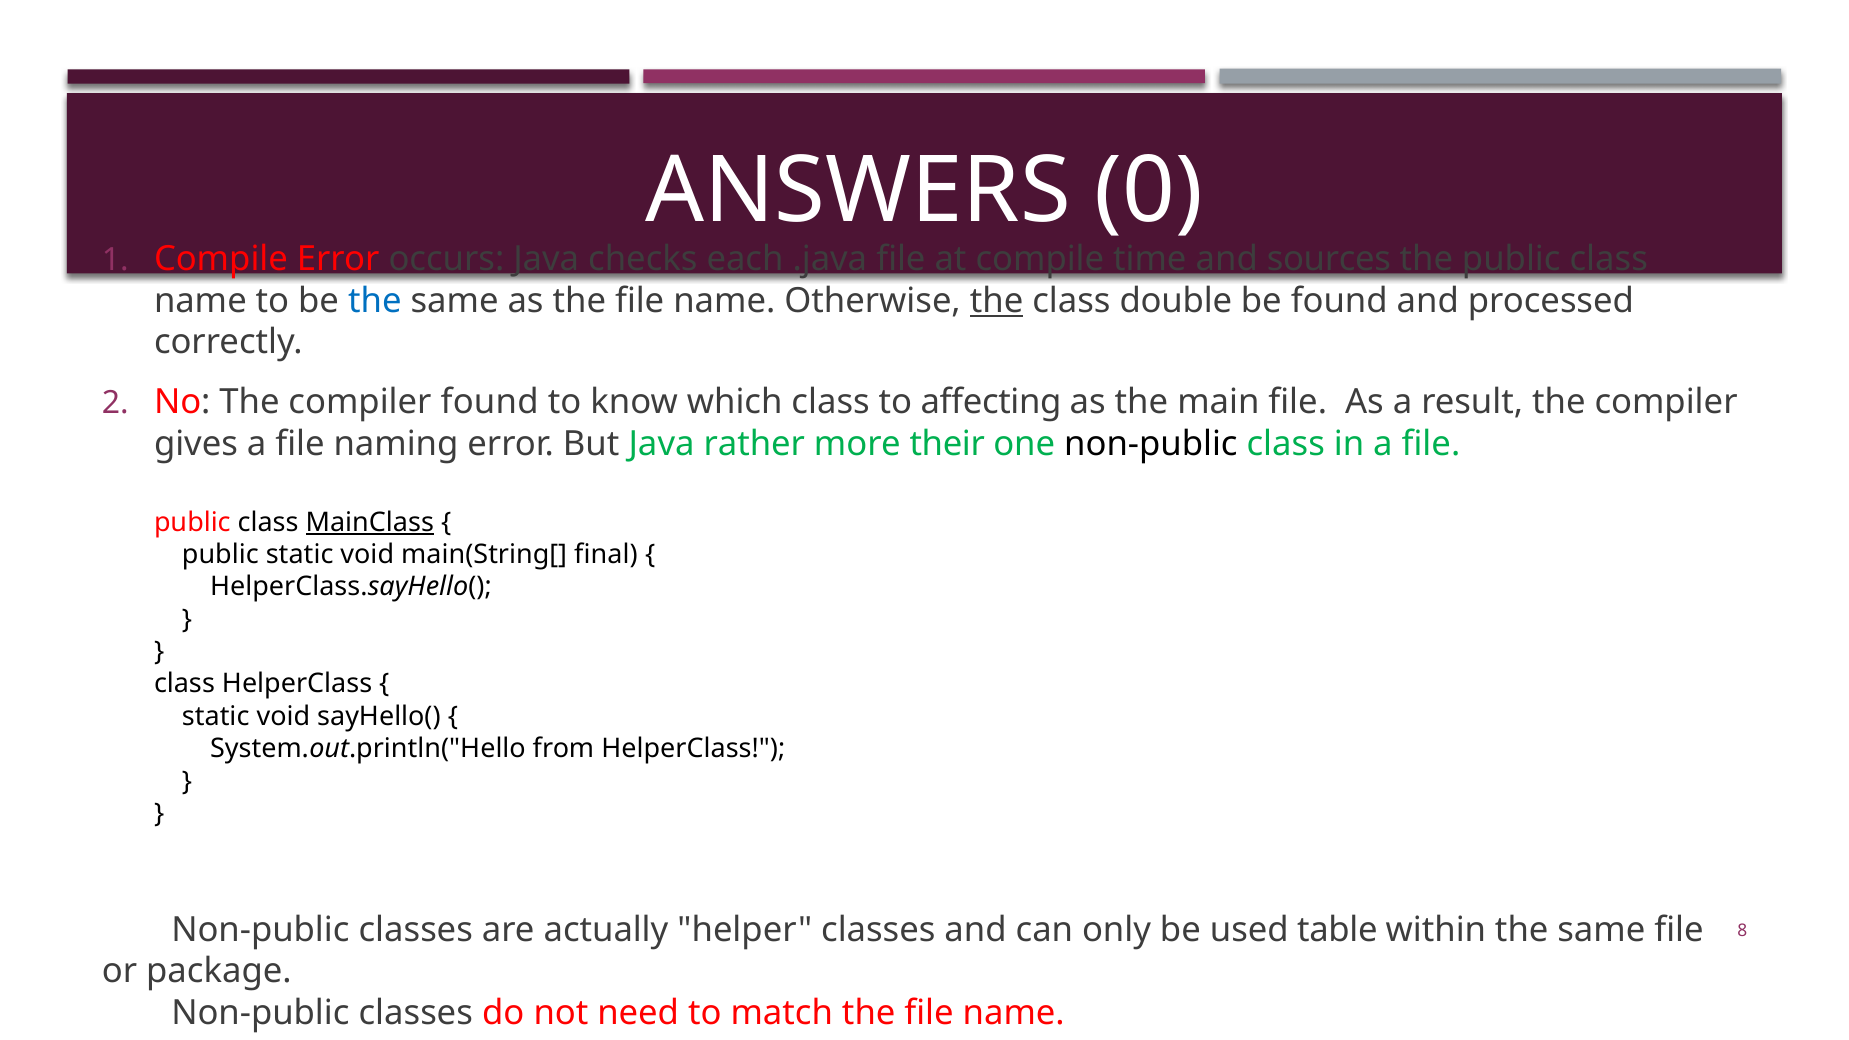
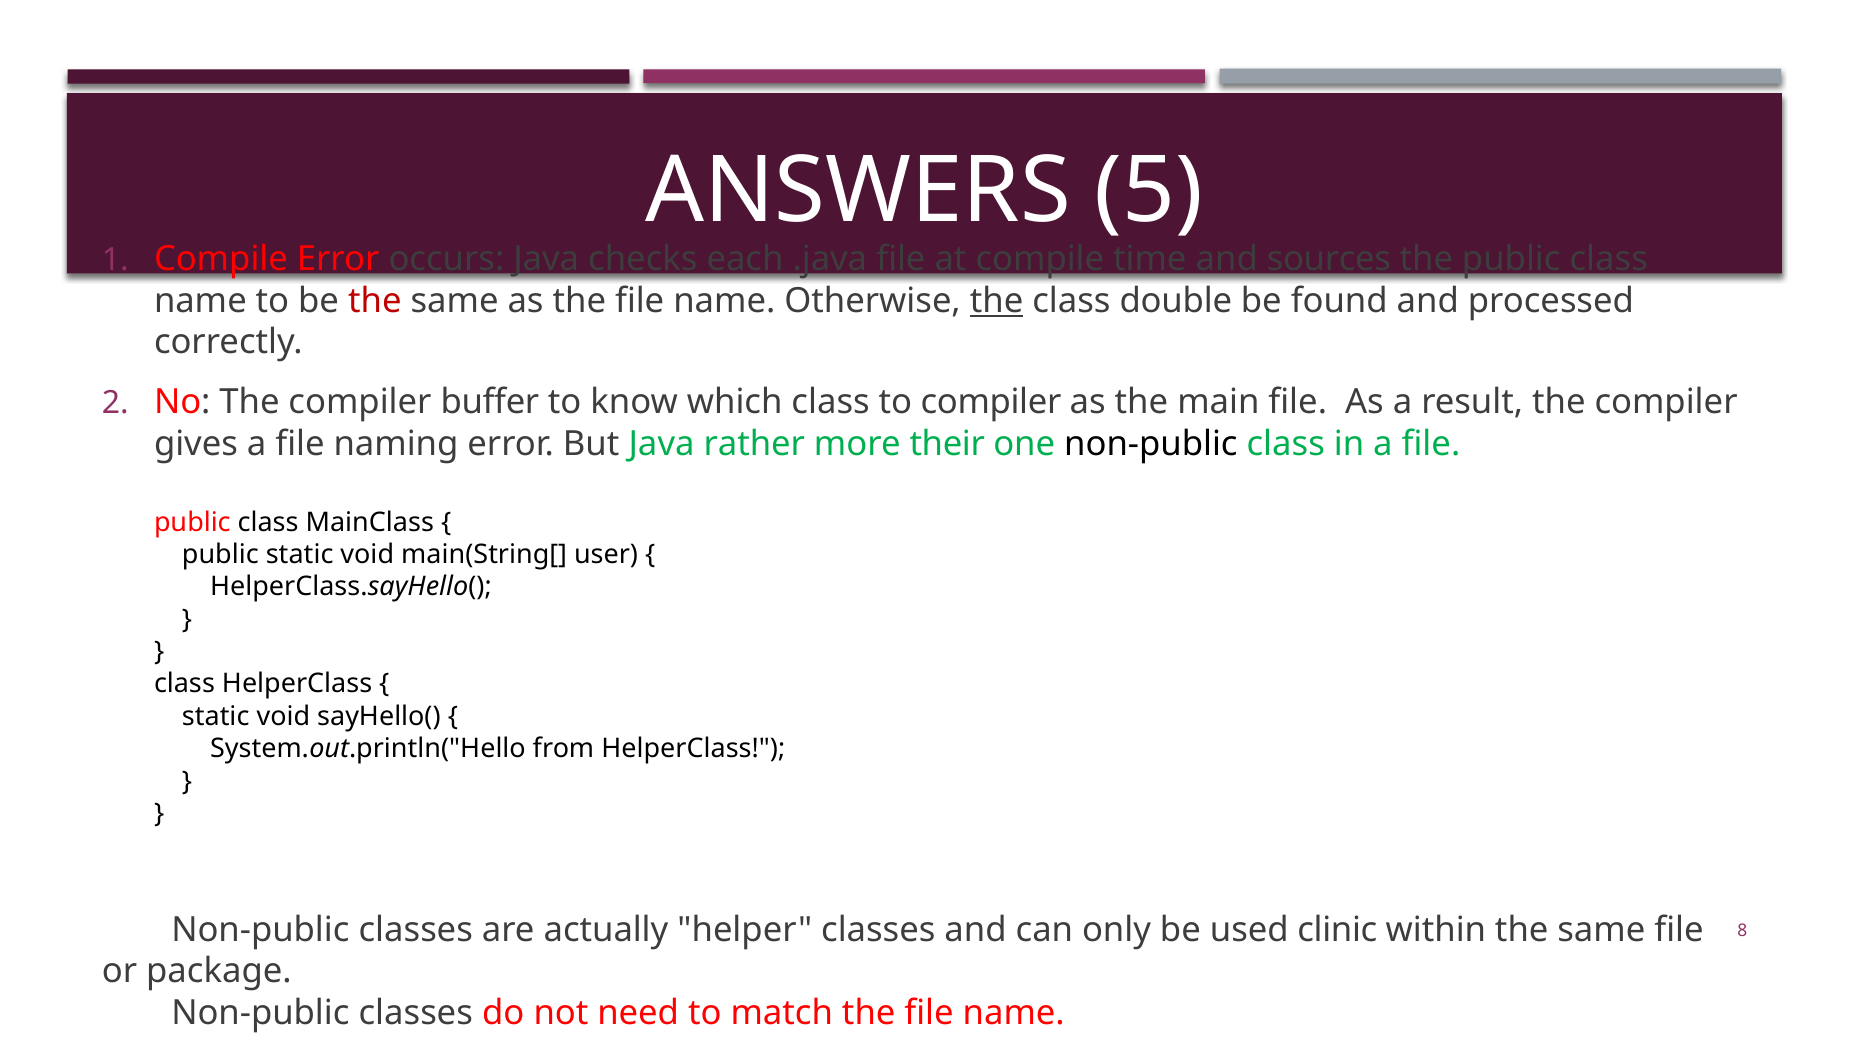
0: 0 -> 5 (1149, 191)
the colour: blue -> red (375, 301)
compiler found: found -> buffer (490, 403)
to affecting: affecting -> compiler (991, 403)
MainClass underline: present -> none (370, 522)
final: final -> user (606, 555)
table: table -> clinic (1337, 930)
